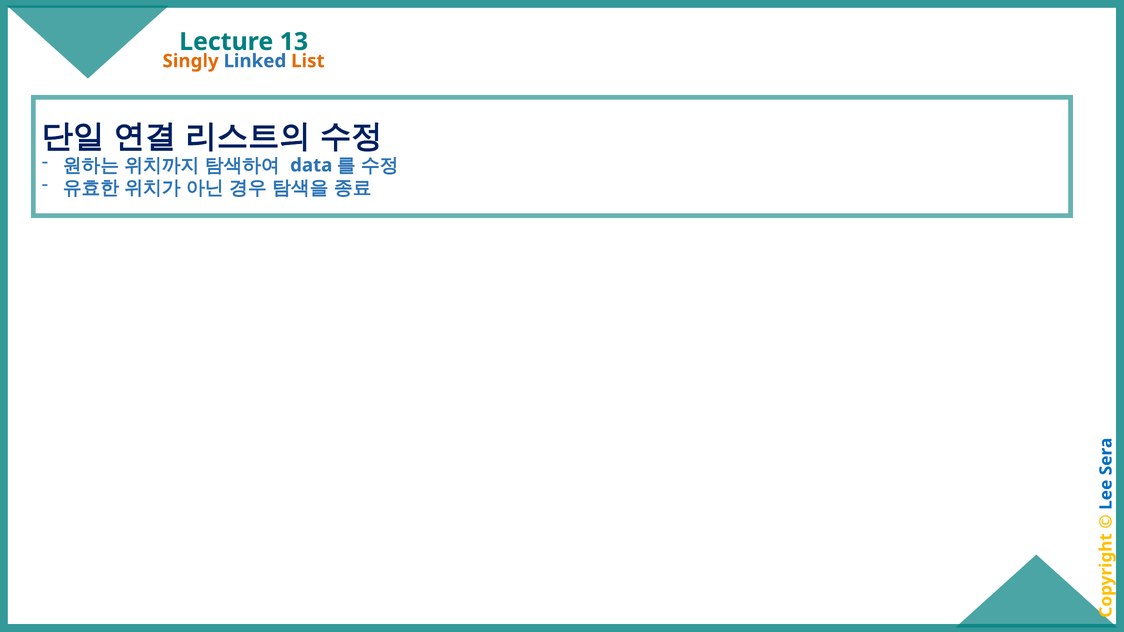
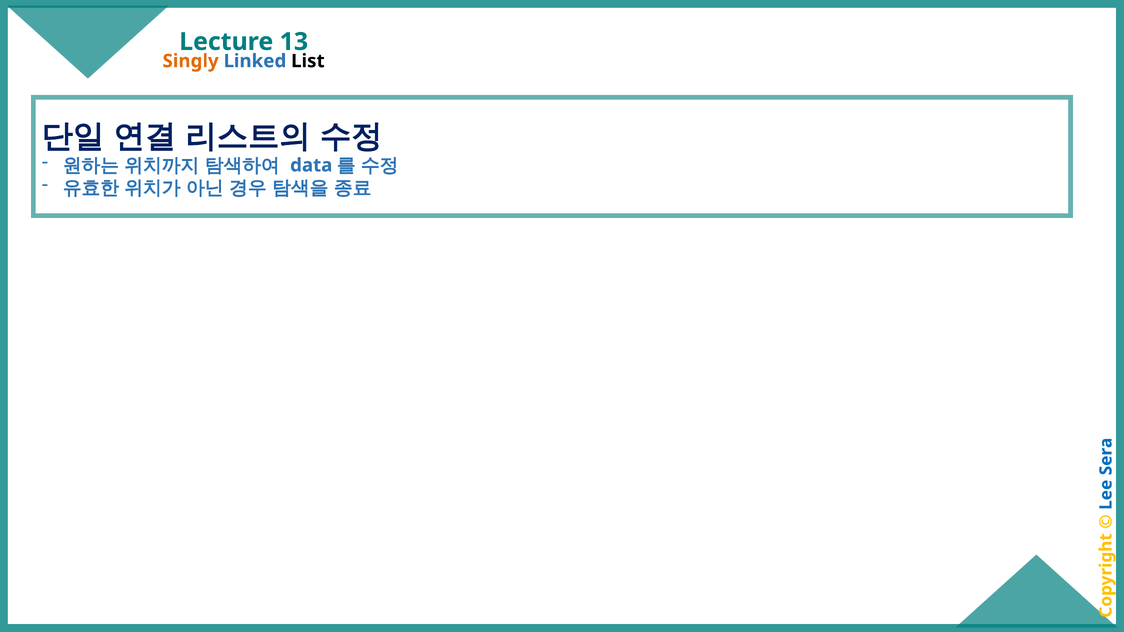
List colour: orange -> black (308, 61)
